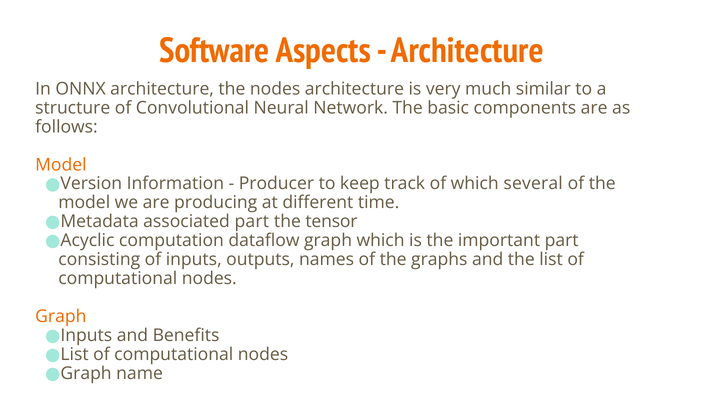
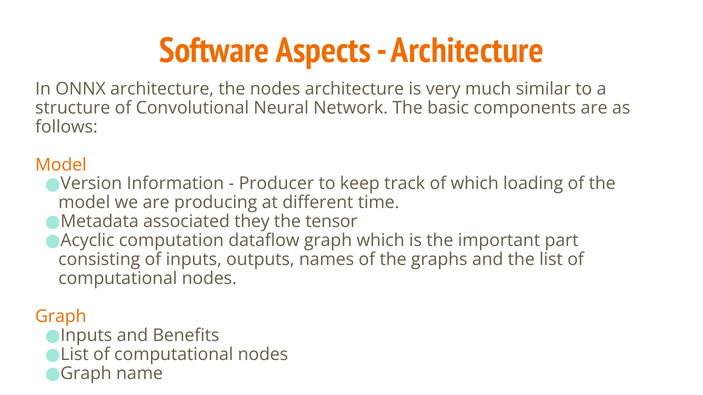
several: several -> loading (533, 184)
associated part: part -> they (252, 222)
